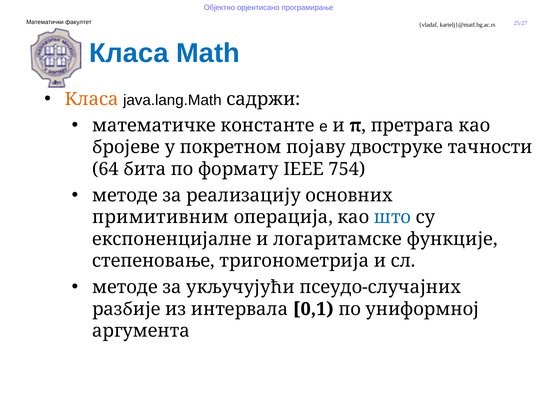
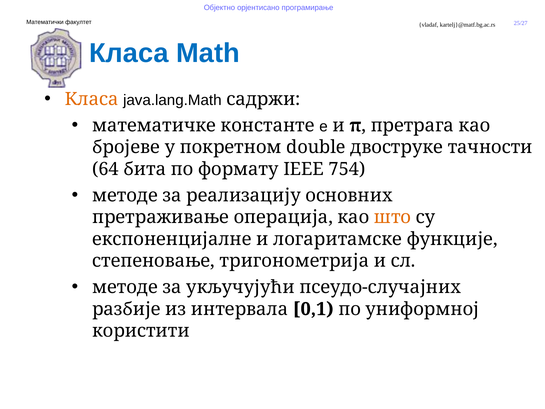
појаву: појаву -> double (316, 147)
примитивним: примитивним -> претраживање (161, 217)
што colour: blue -> orange (393, 217)
аргумента: аргумента -> користити (141, 331)
